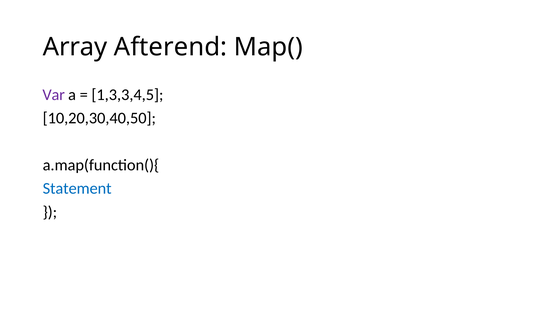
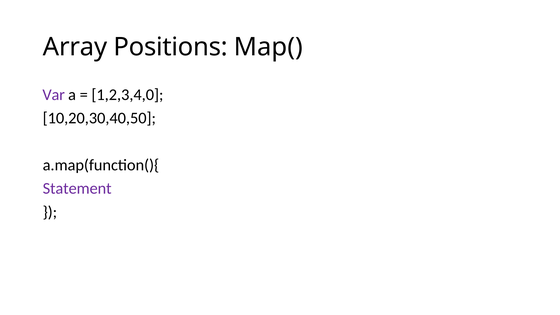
Afterend: Afterend -> Positions (171, 47)
1,3,3,4,5: 1,3,3,4,5 -> 1,2,3,4,0 (127, 95)
Statement colour: blue -> purple (77, 189)
